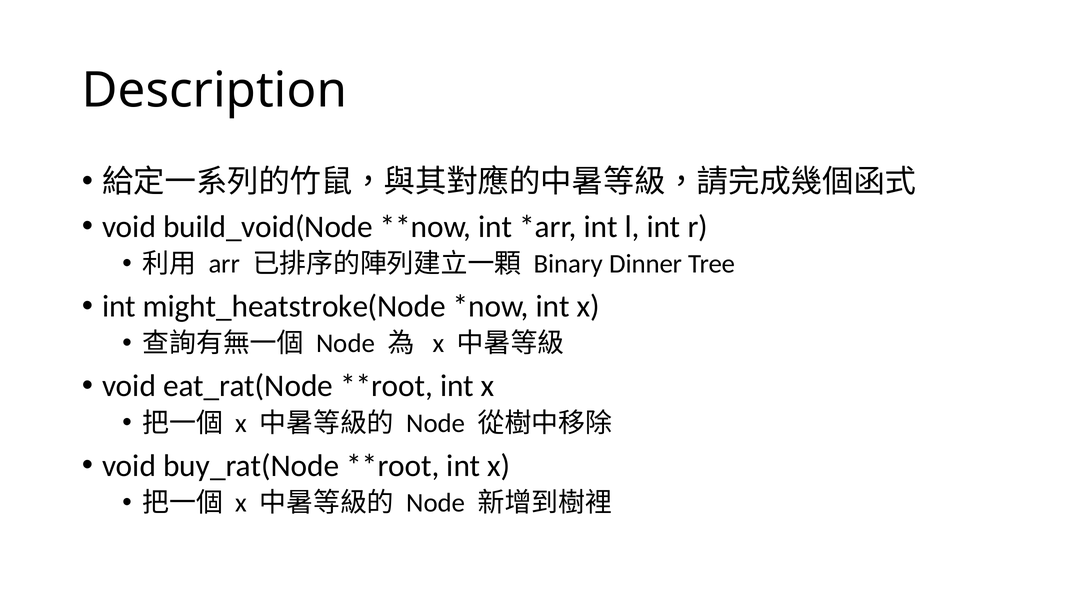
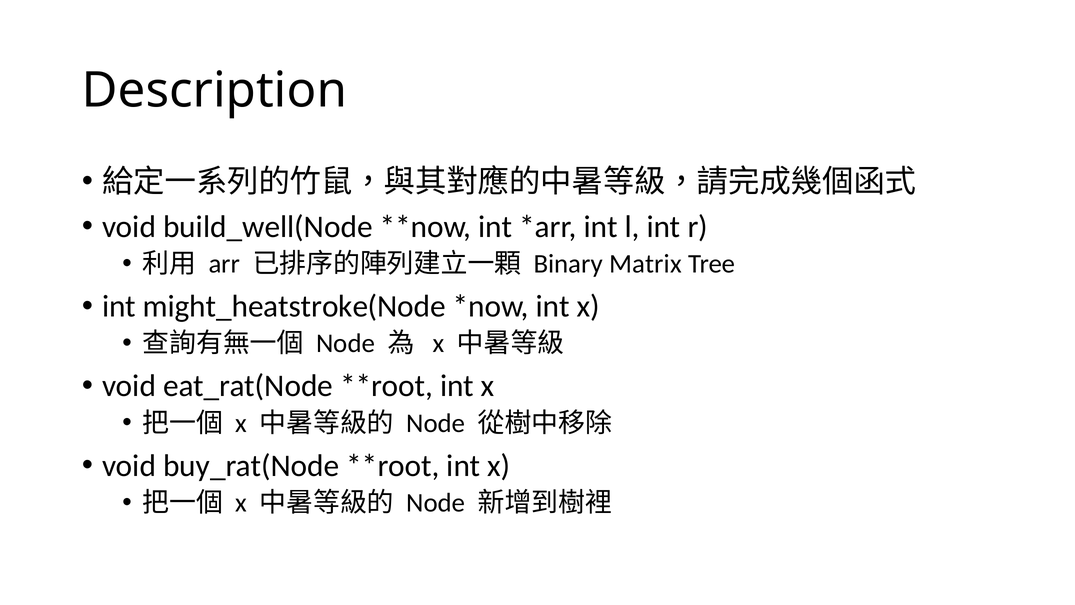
build_void(Node: build_void(Node -> build_well(Node (268, 227)
Dinner: Dinner -> Matrix (646, 264)
